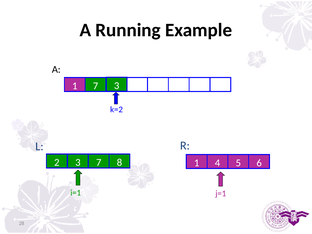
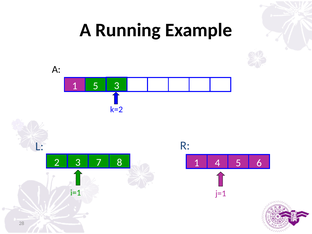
1 7: 7 -> 5 (96, 86)
